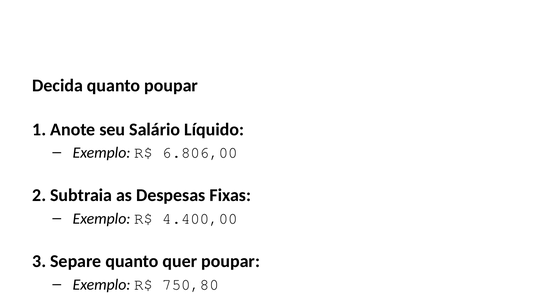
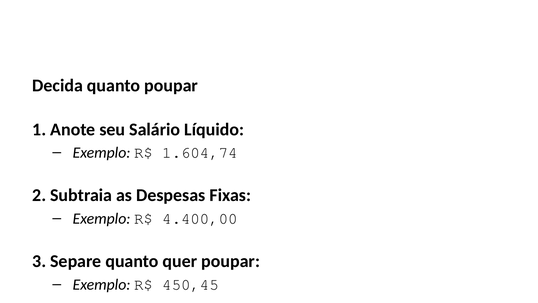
6.806,00: 6.806,00 -> 1.604,74 (200, 152)
750,80: 750,80 -> 450,45 (191, 284)
